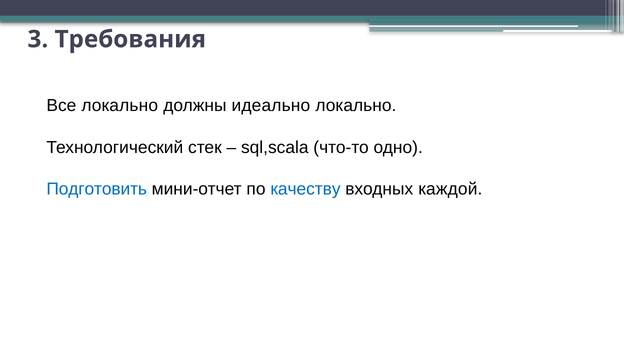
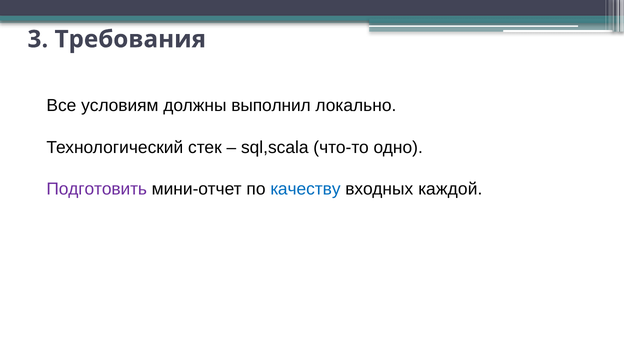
Все локально: локально -> условиям (120, 106)
идеально: идеально -> выполнил (271, 106)
Подготовить colour: blue -> purple (97, 189)
